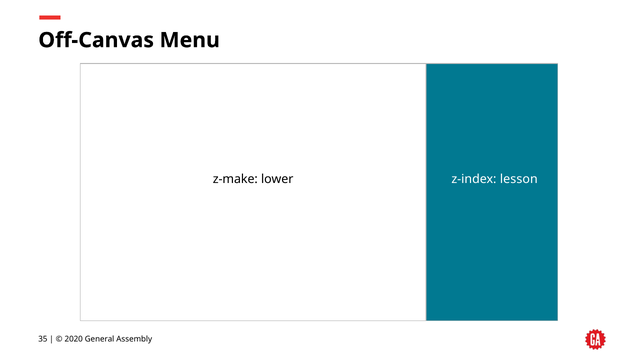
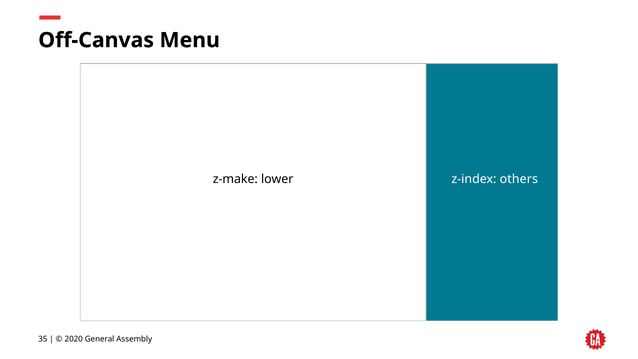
lesson: lesson -> others (519, 179)
